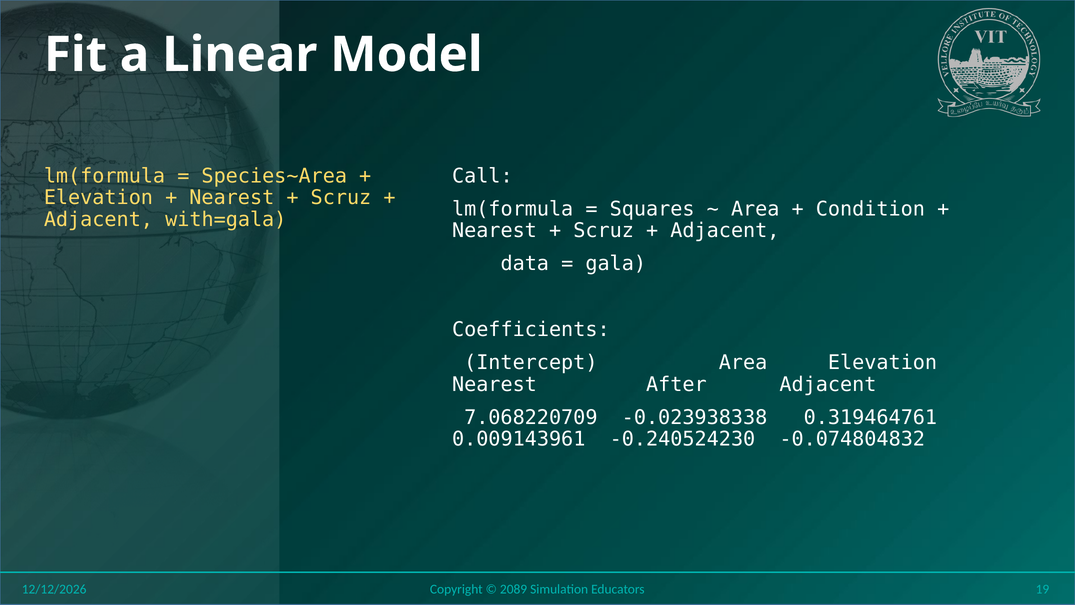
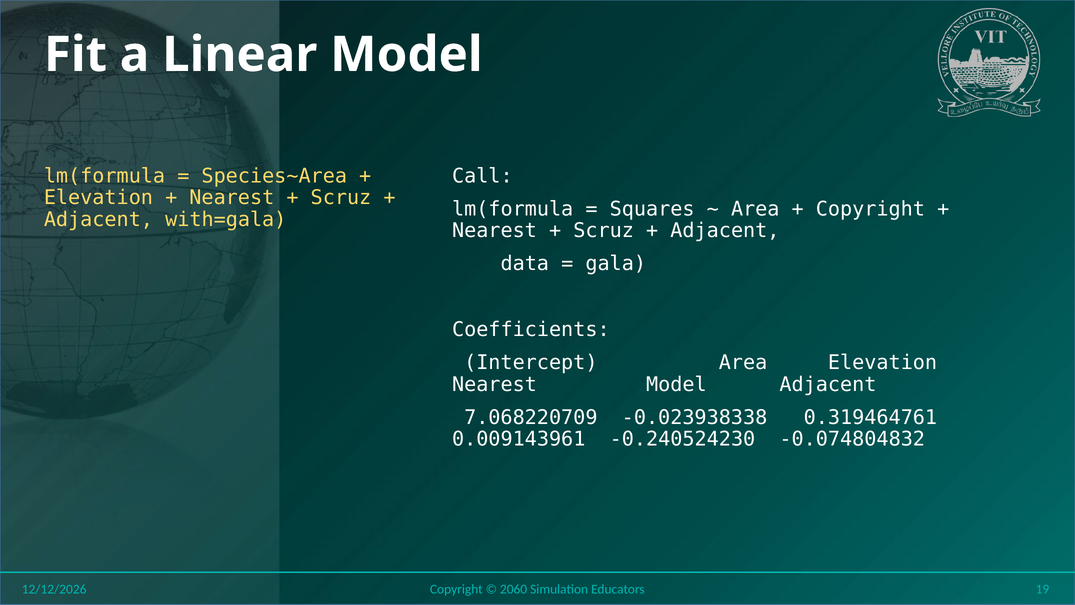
Condition: Condition -> Copyright (870, 209)
Nearest After: After -> Model (676, 384)
2089: 2089 -> 2060 (514, 589)
